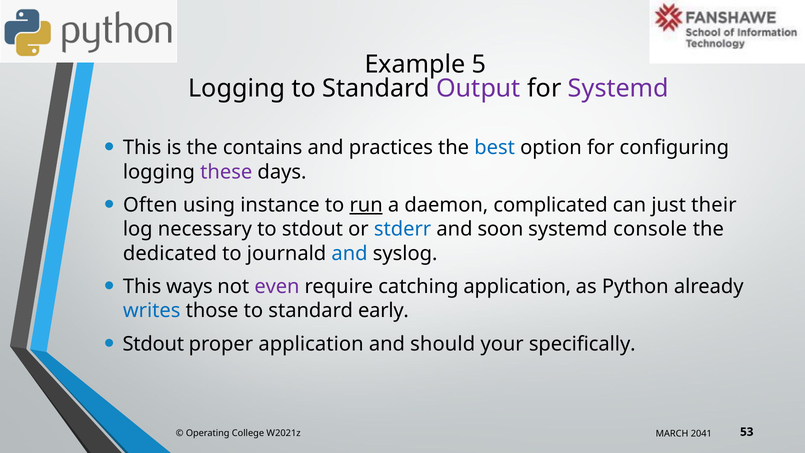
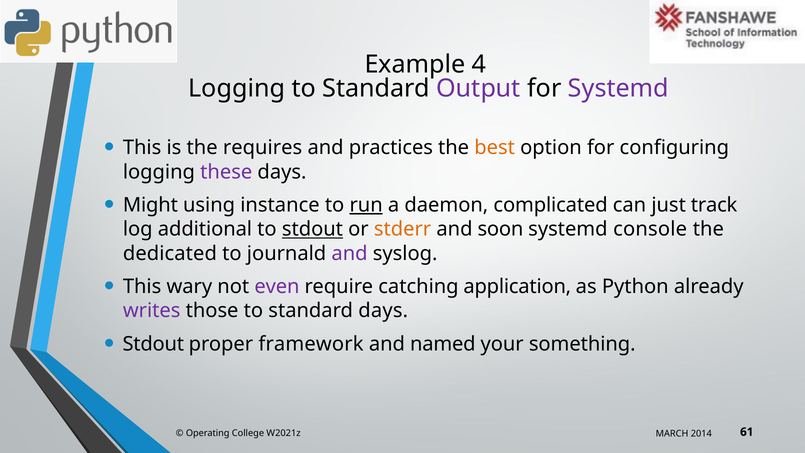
5: 5 -> 4 (479, 65)
contains: contains -> requires (263, 148)
best colour: blue -> orange (495, 148)
Often: Often -> Might (150, 205)
their: their -> track (714, 205)
necessary: necessary -> additional (205, 229)
stdout underline: none -> present (312, 229)
stderr colour: blue -> orange (403, 229)
and colour: blue -> purple (350, 253)
ways: ways -> wary (189, 287)
writes colour: blue -> purple (152, 311)
standard early: early -> days (383, 311)
proper application: application -> framework (311, 344)
should: should -> named (443, 344)
specifically: specifically -> something (582, 344)
53: 53 -> 61 (747, 432)
2041: 2041 -> 2014 (701, 434)
